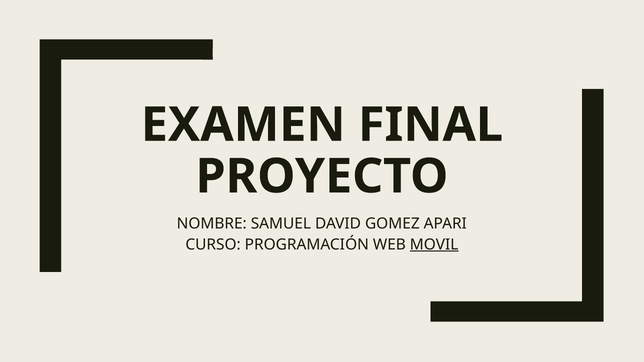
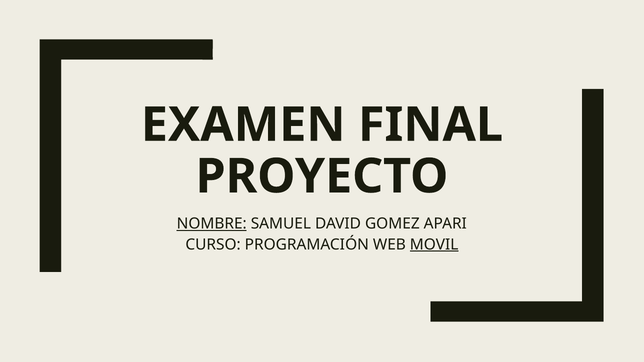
NOMBRE underline: none -> present (212, 224)
